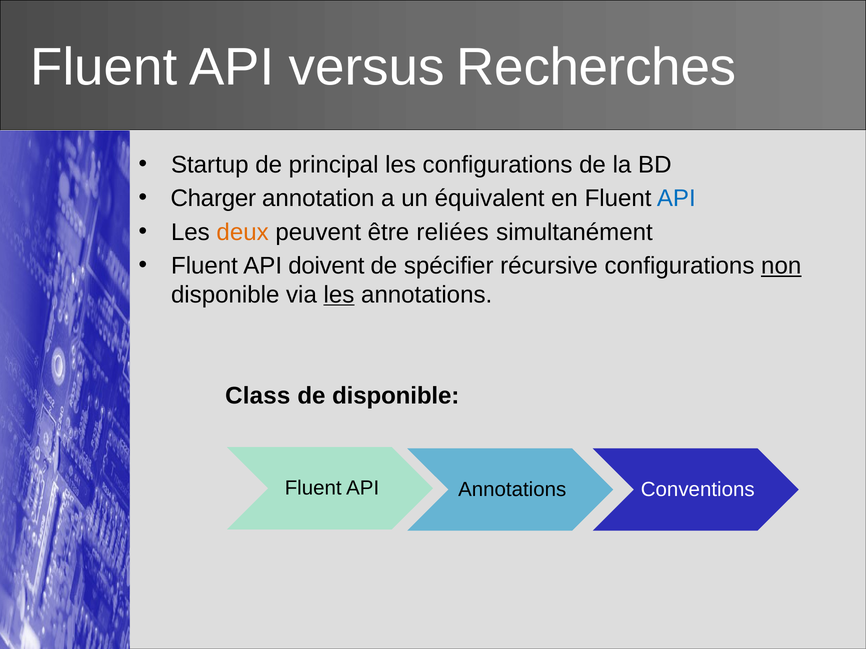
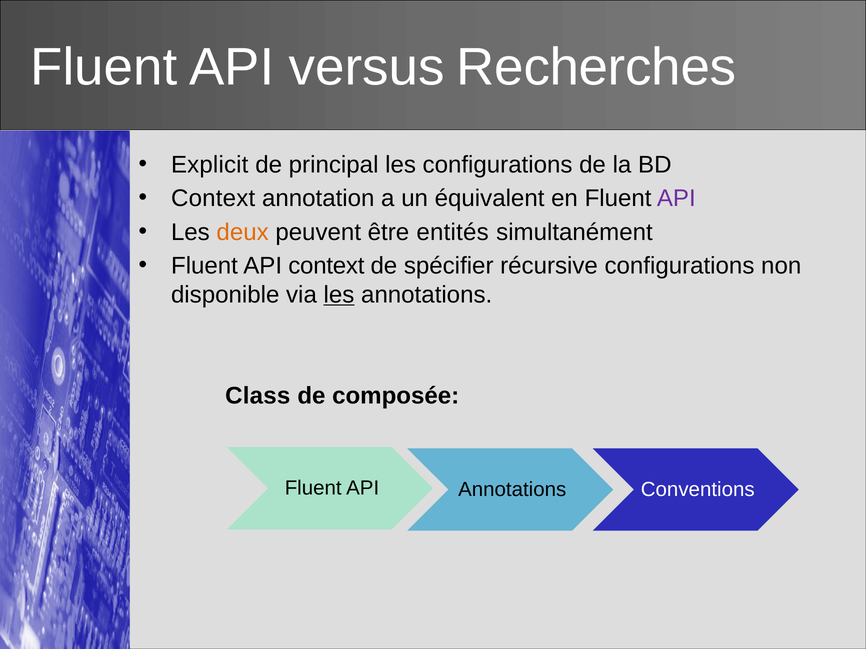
Startup: Startup -> Explicit (210, 165)
Charger: Charger -> Context (213, 199)
API colour: blue -> purple (676, 199)
reliées: reliées -> entités (453, 232)
API doivent: doivent -> context (326, 266)
non underline: present -> none (781, 266)
de disponible: disponible -> composée (396, 396)
